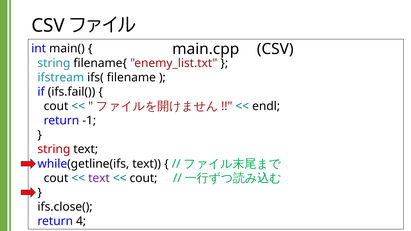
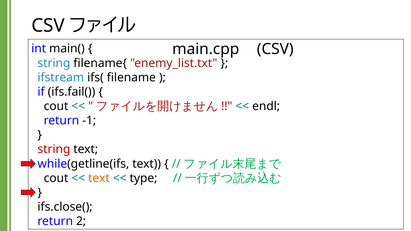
text colour: purple -> orange (99, 178)
cout: cout -> type (144, 178)
4: 4 -> 2 (81, 221)
